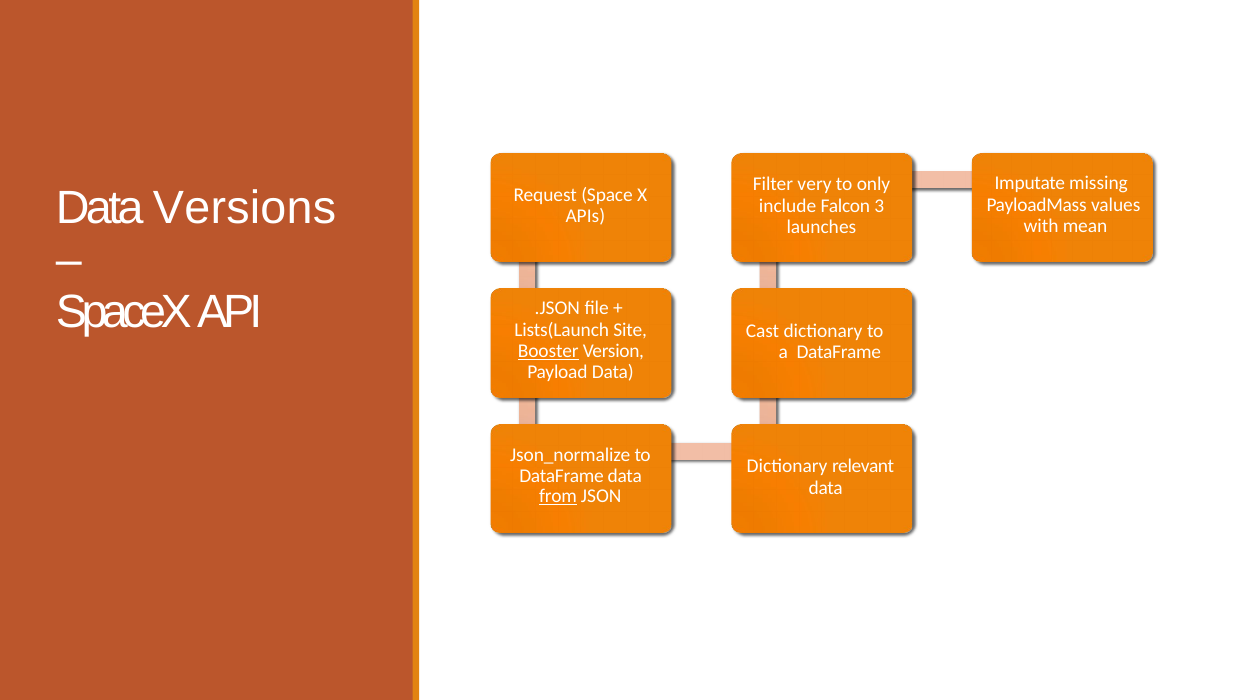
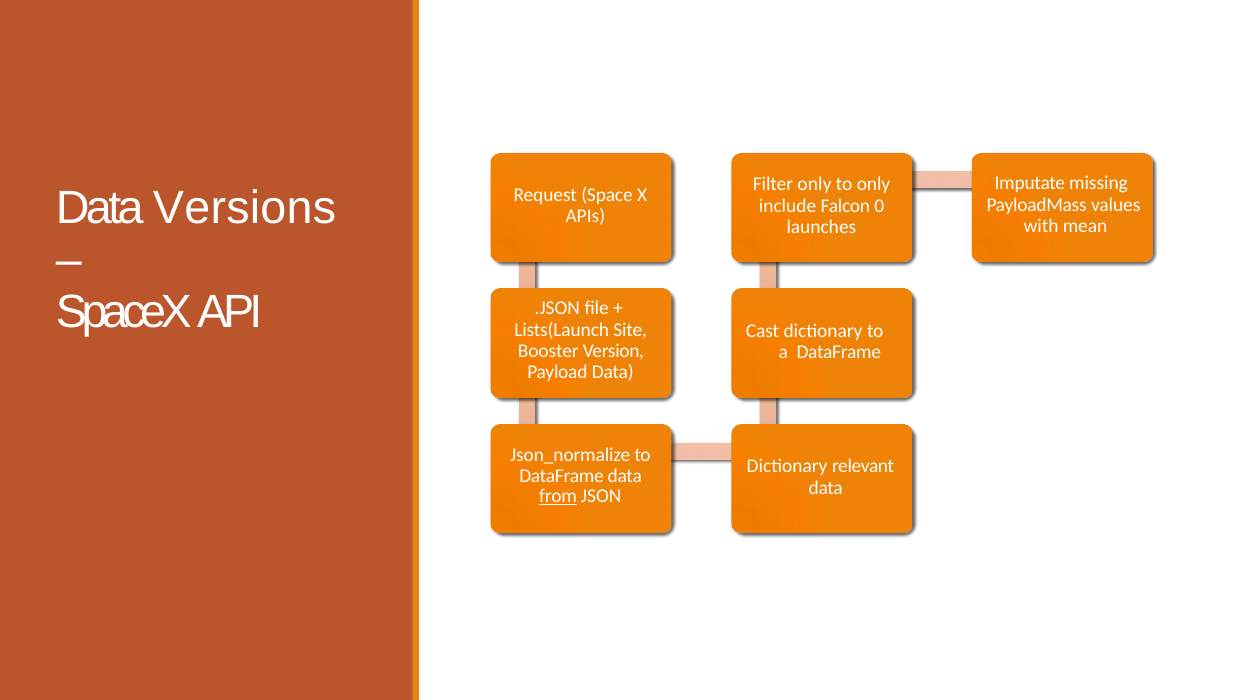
Filter very: very -> only (814, 184)
3: 3 -> 0 (879, 206)
Booster underline: present -> none (548, 351)
